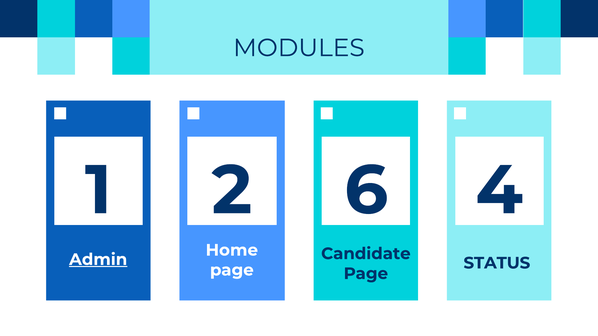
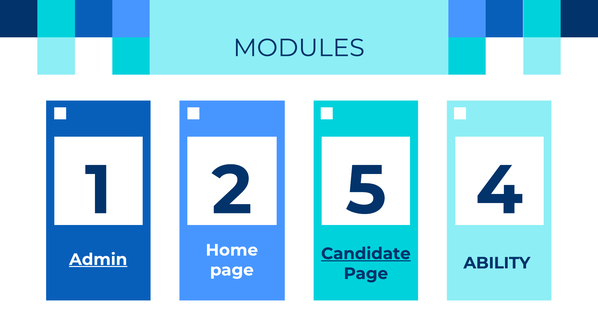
6: 6 -> 5 (366, 191)
Candidate underline: none -> present (366, 254)
STATUS: STATUS -> ABILITY (497, 263)
